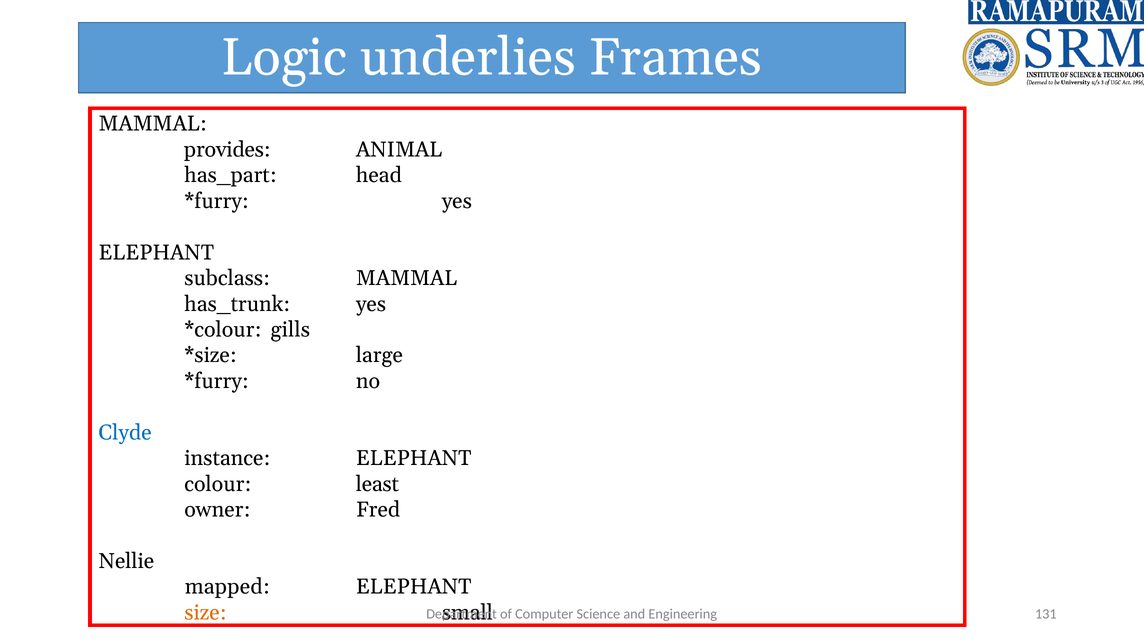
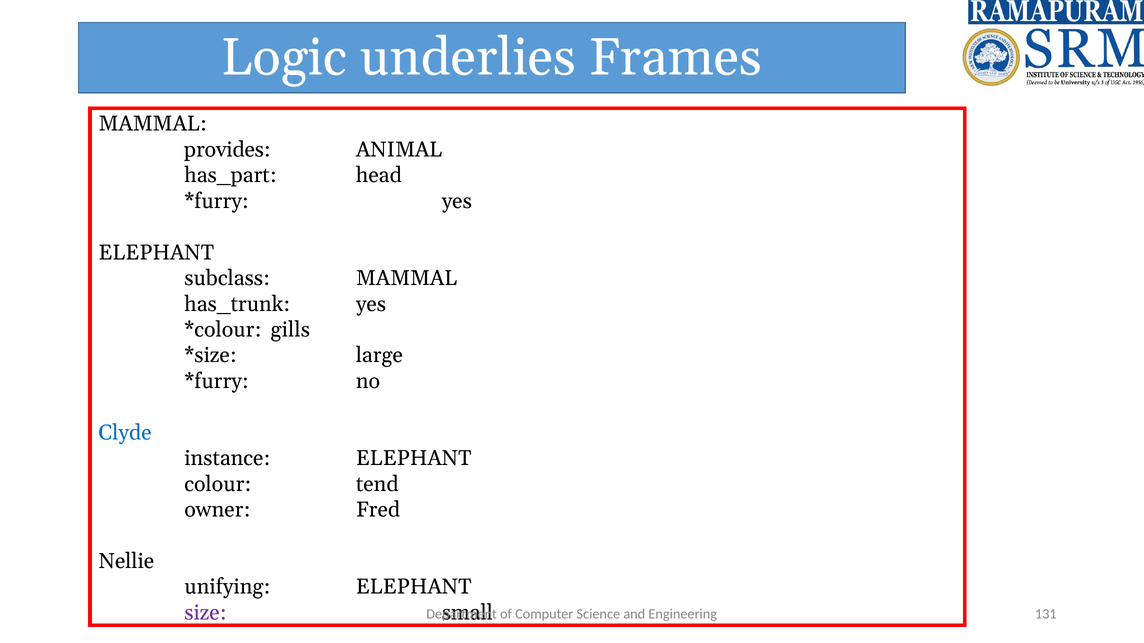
least: least -> tend (377, 484)
mapped: mapped -> unifying (227, 587)
size colour: orange -> purple (205, 613)
